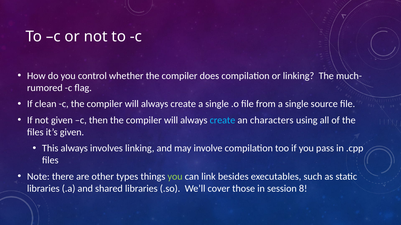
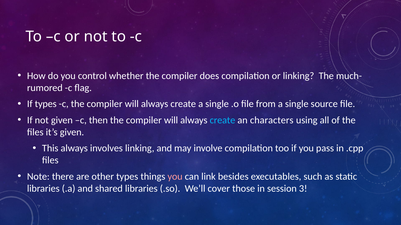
If clean: clean -> types (46, 104)
you colour: light green -> pink (175, 177)
8: 8 -> 3 (303, 189)
